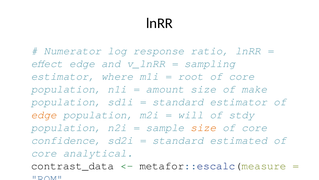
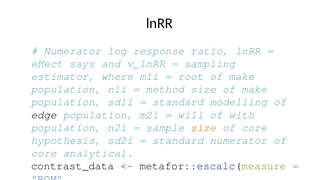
effect edge: edge -> says (82, 63)
core: core -> make (242, 76)
amount: amount -> method (165, 89)
standard estimator: estimator -> modelling (239, 102)
edge colour: orange -> black (44, 114)
stdy: stdy -> with (242, 114)
confidence: confidence -> hypothesis (66, 140)
standard estimated: estimated -> numerator (239, 140)
